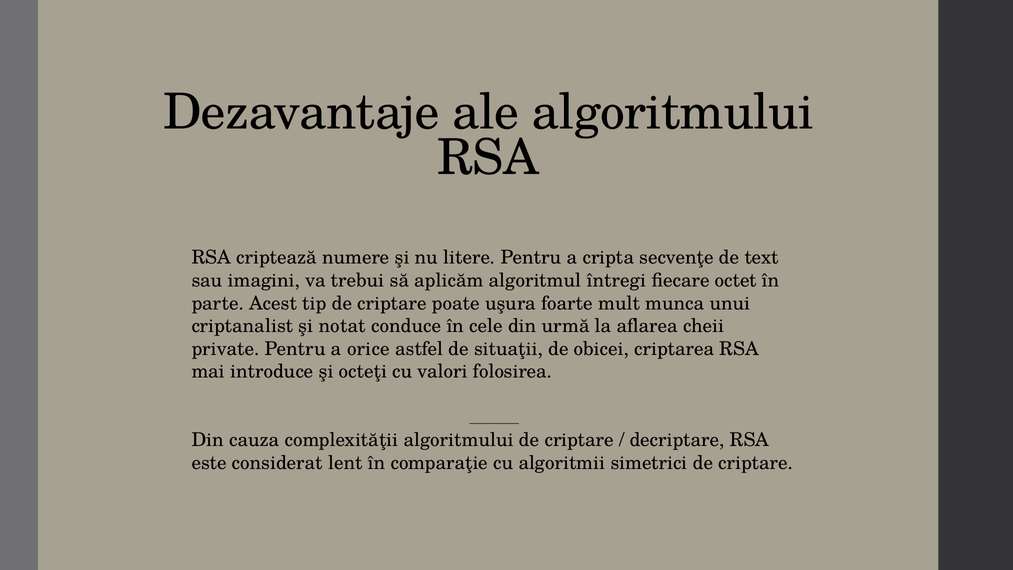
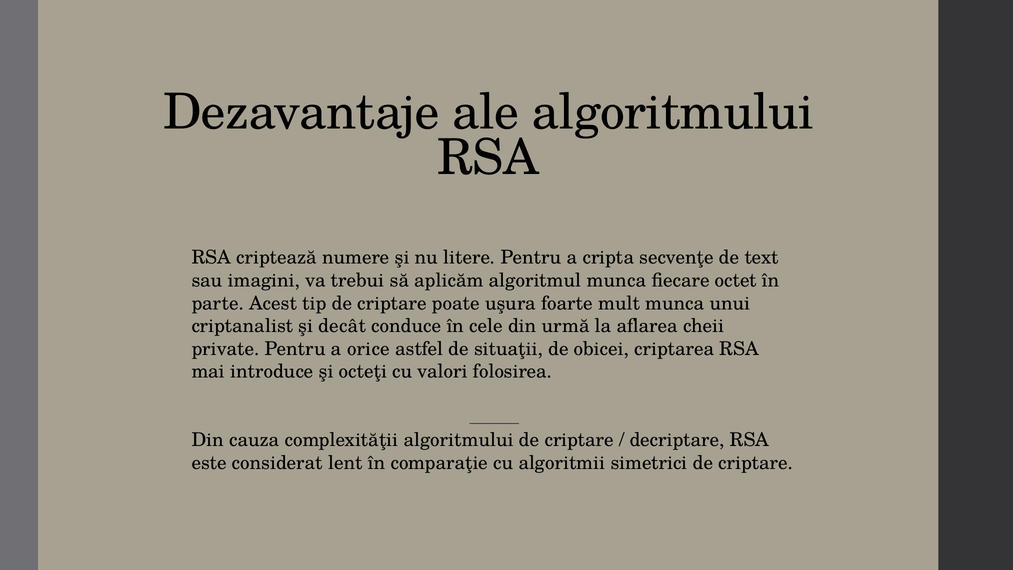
algoritmul întregi: întregi -> munca (616, 280)
notat: notat -> decât (342, 326)
